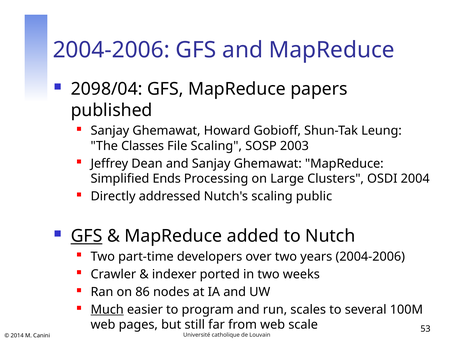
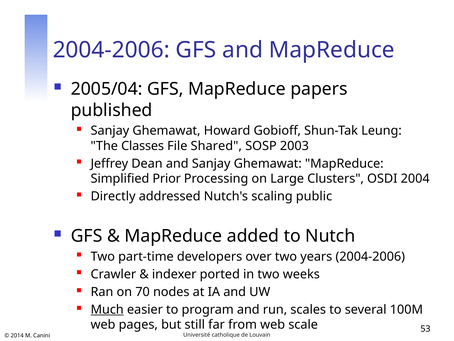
2098/04: 2098/04 -> 2005/04 (107, 89)
File Scaling: Scaling -> Shared (216, 146)
Ends: Ends -> Prior (167, 178)
GFS underline: present -> none (87, 236)
86: 86 -> 70 (143, 291)
